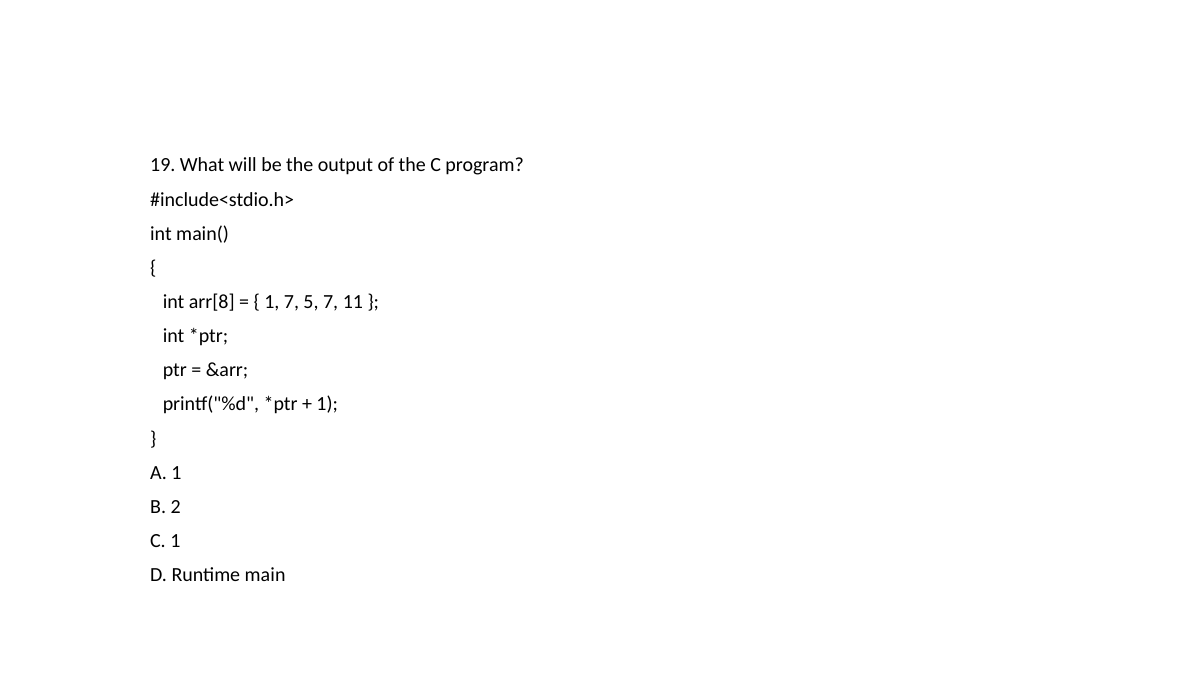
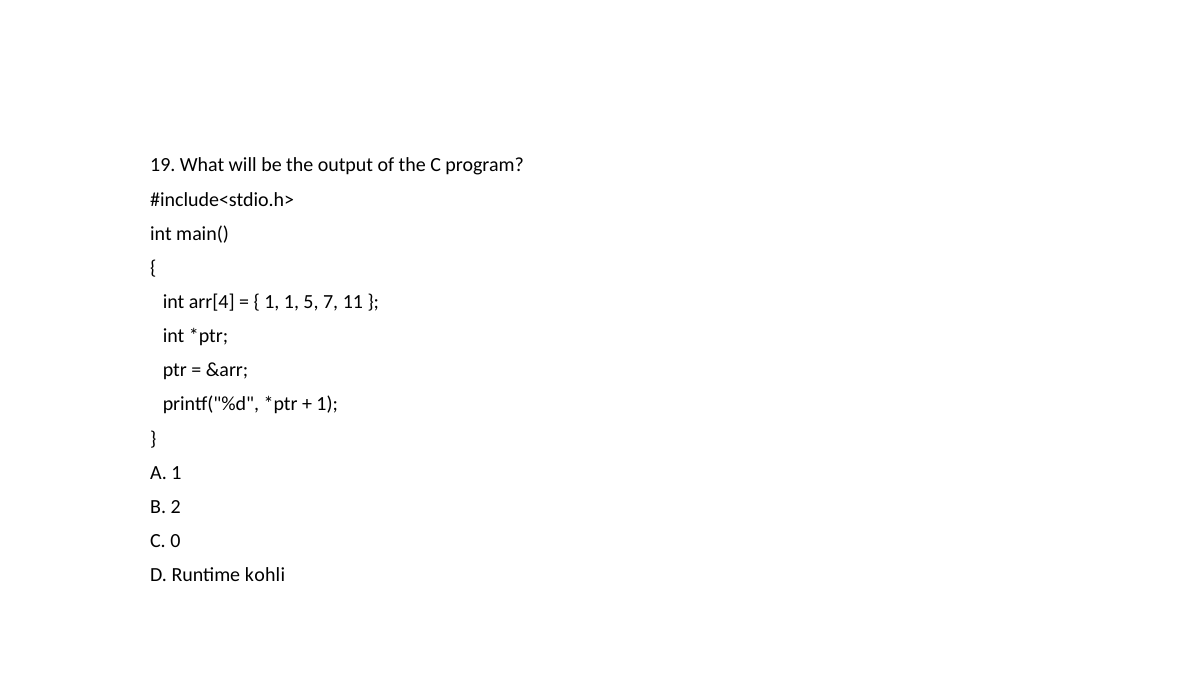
arr[8: arr[8 -> arr[4 (212, 302)
1 7: 7 -> 1 (292, 302)
C 1: 1 -> 0 (175, 541)
main: main -> kohli (265, 575)
